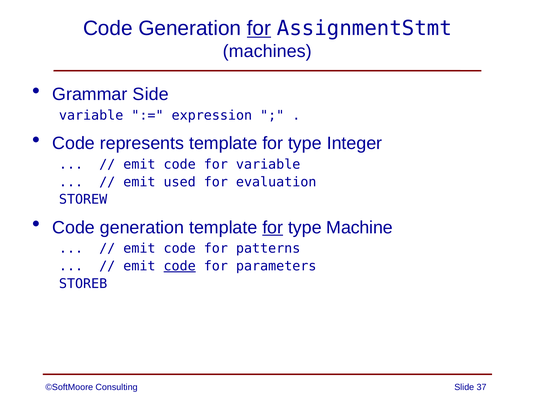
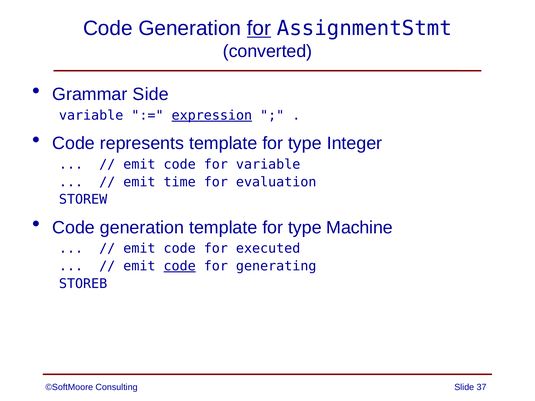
machines: machines -> converted (268, 51)
expression underline: none -> present (212, 116)
used: used -> time (180, 182)
for underline: present -> none (273, 228)
patterns: patterns -> executed (268, 249)
parameters: parameters -> generating (276, 266)
